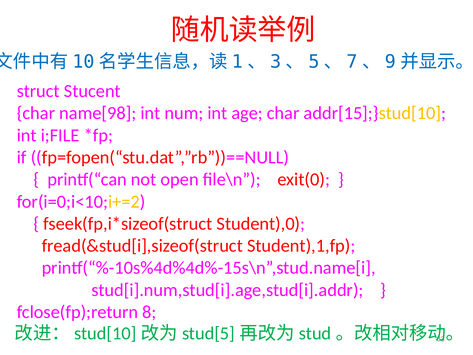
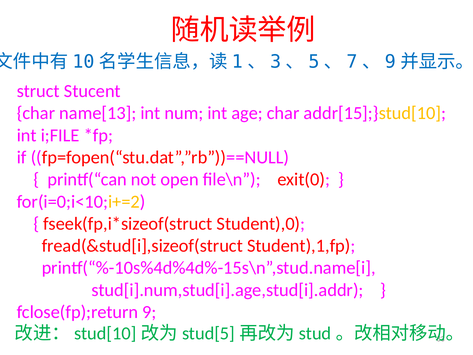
name[98: name[98 -> name[13 (98, 113)
8: 8 -> 9 (149, 312)
